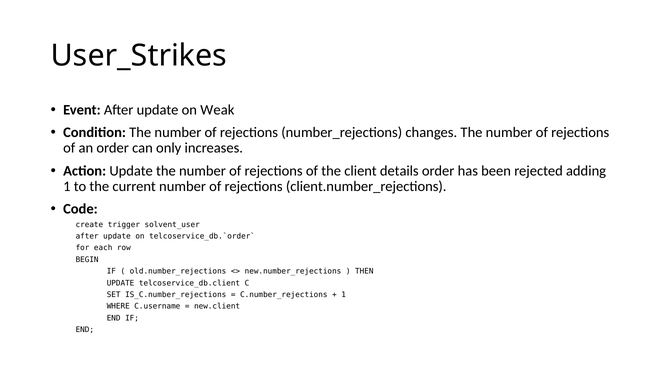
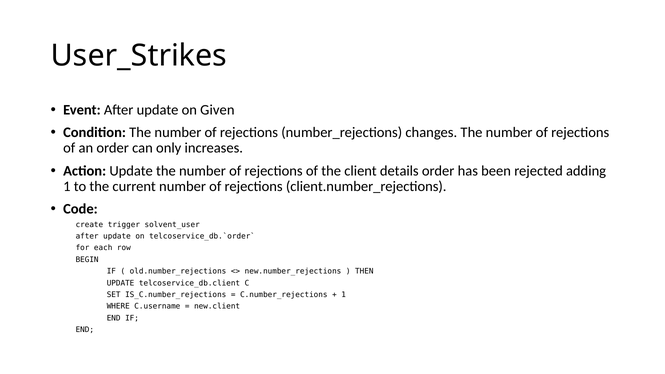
Weak: Weak -> Given (217, 110)
